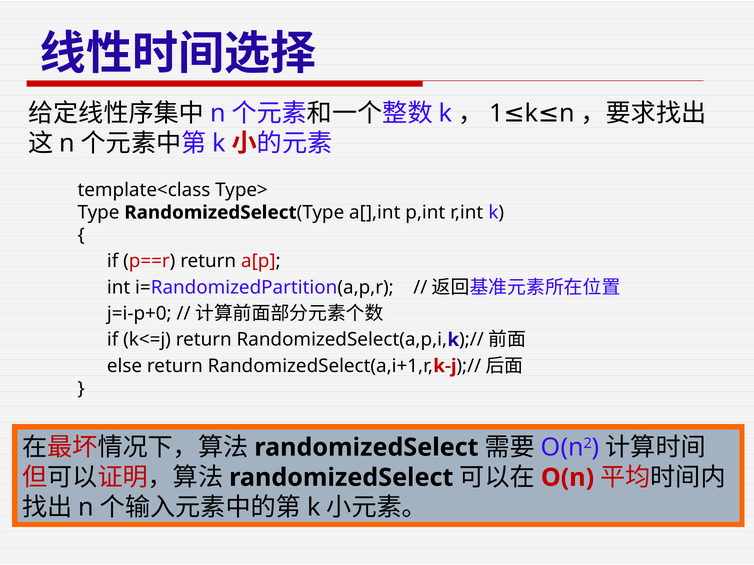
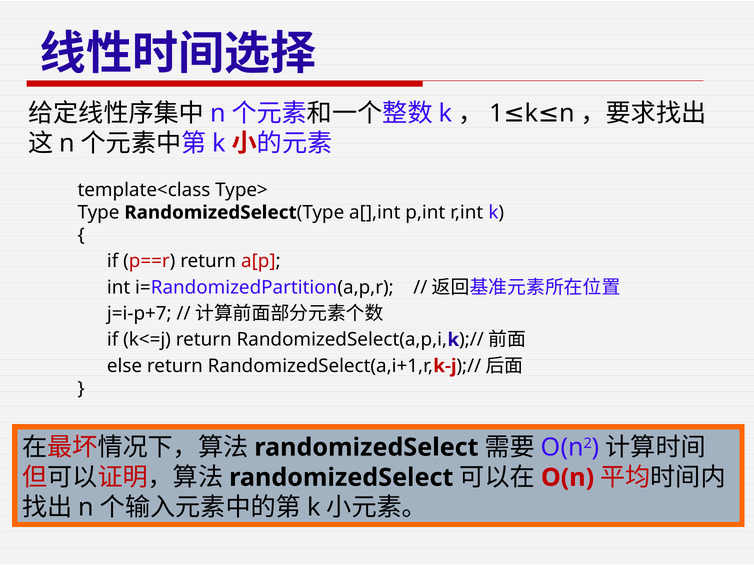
j=i-p+0: j=i-p+0 -> j=i-p+7 (139, 314)
